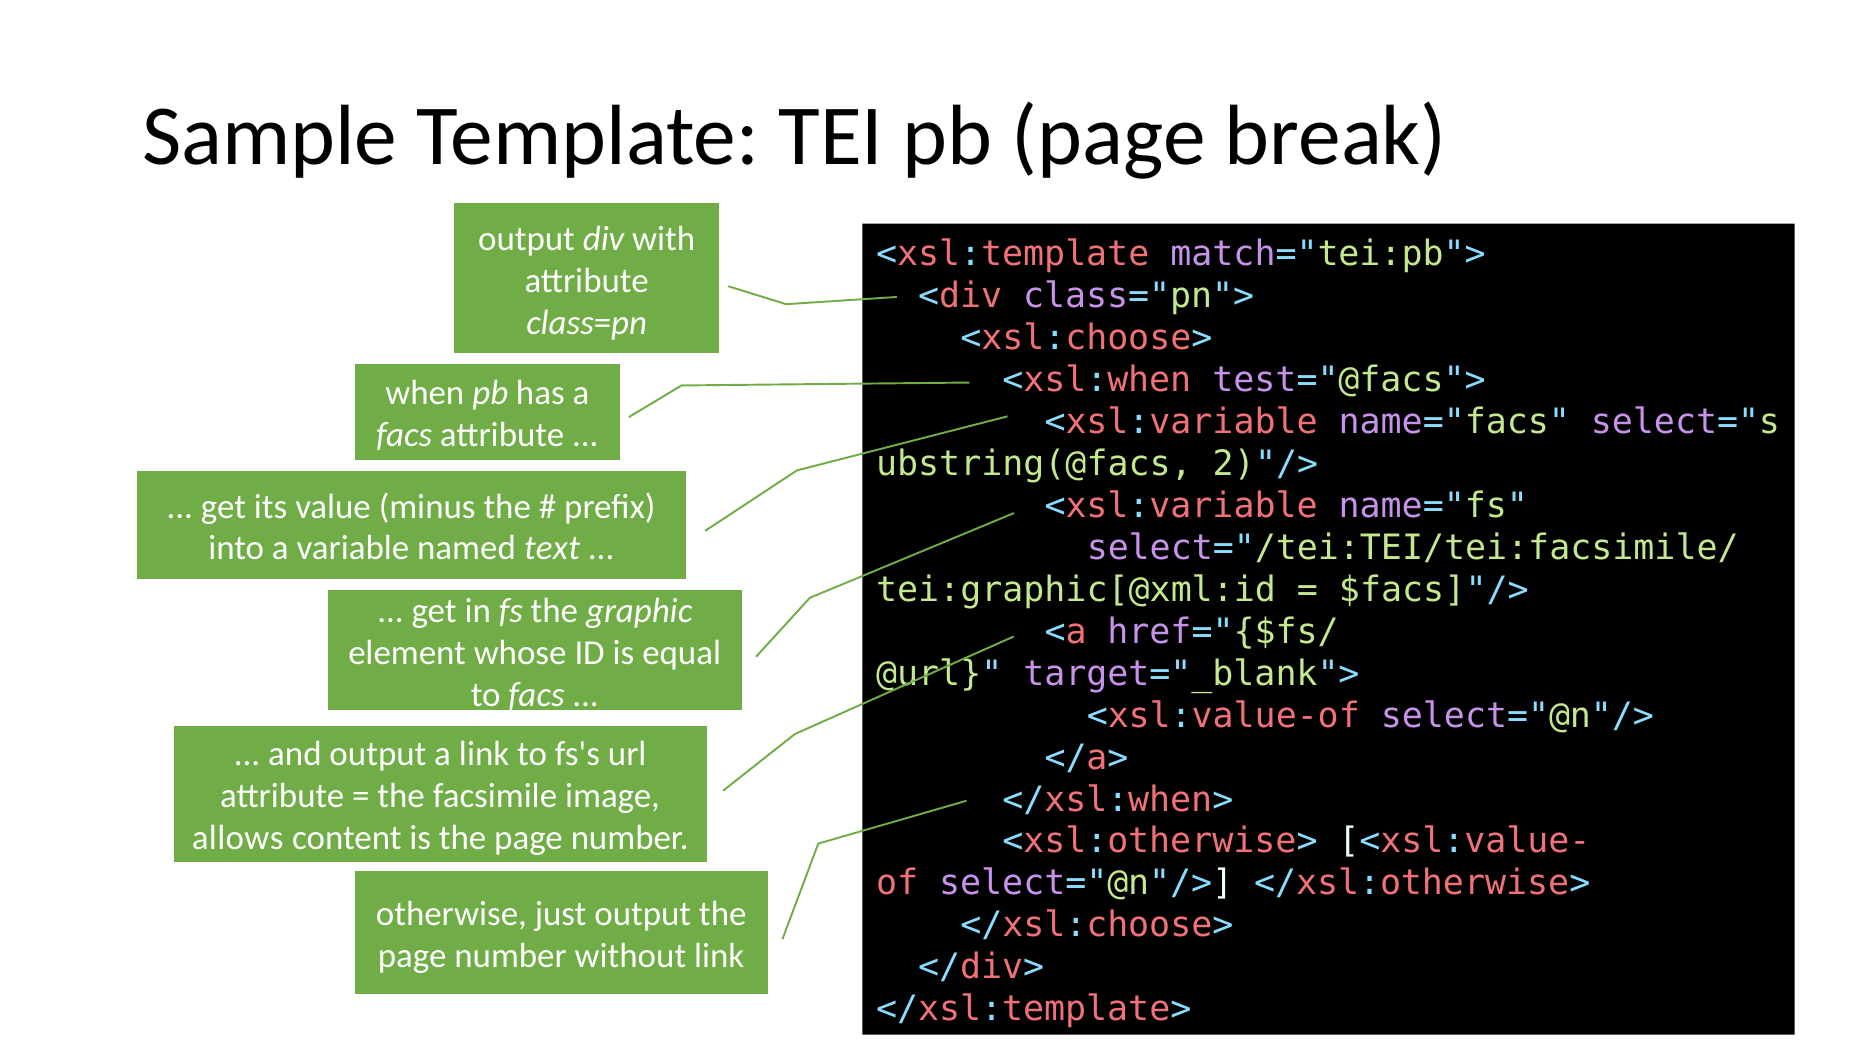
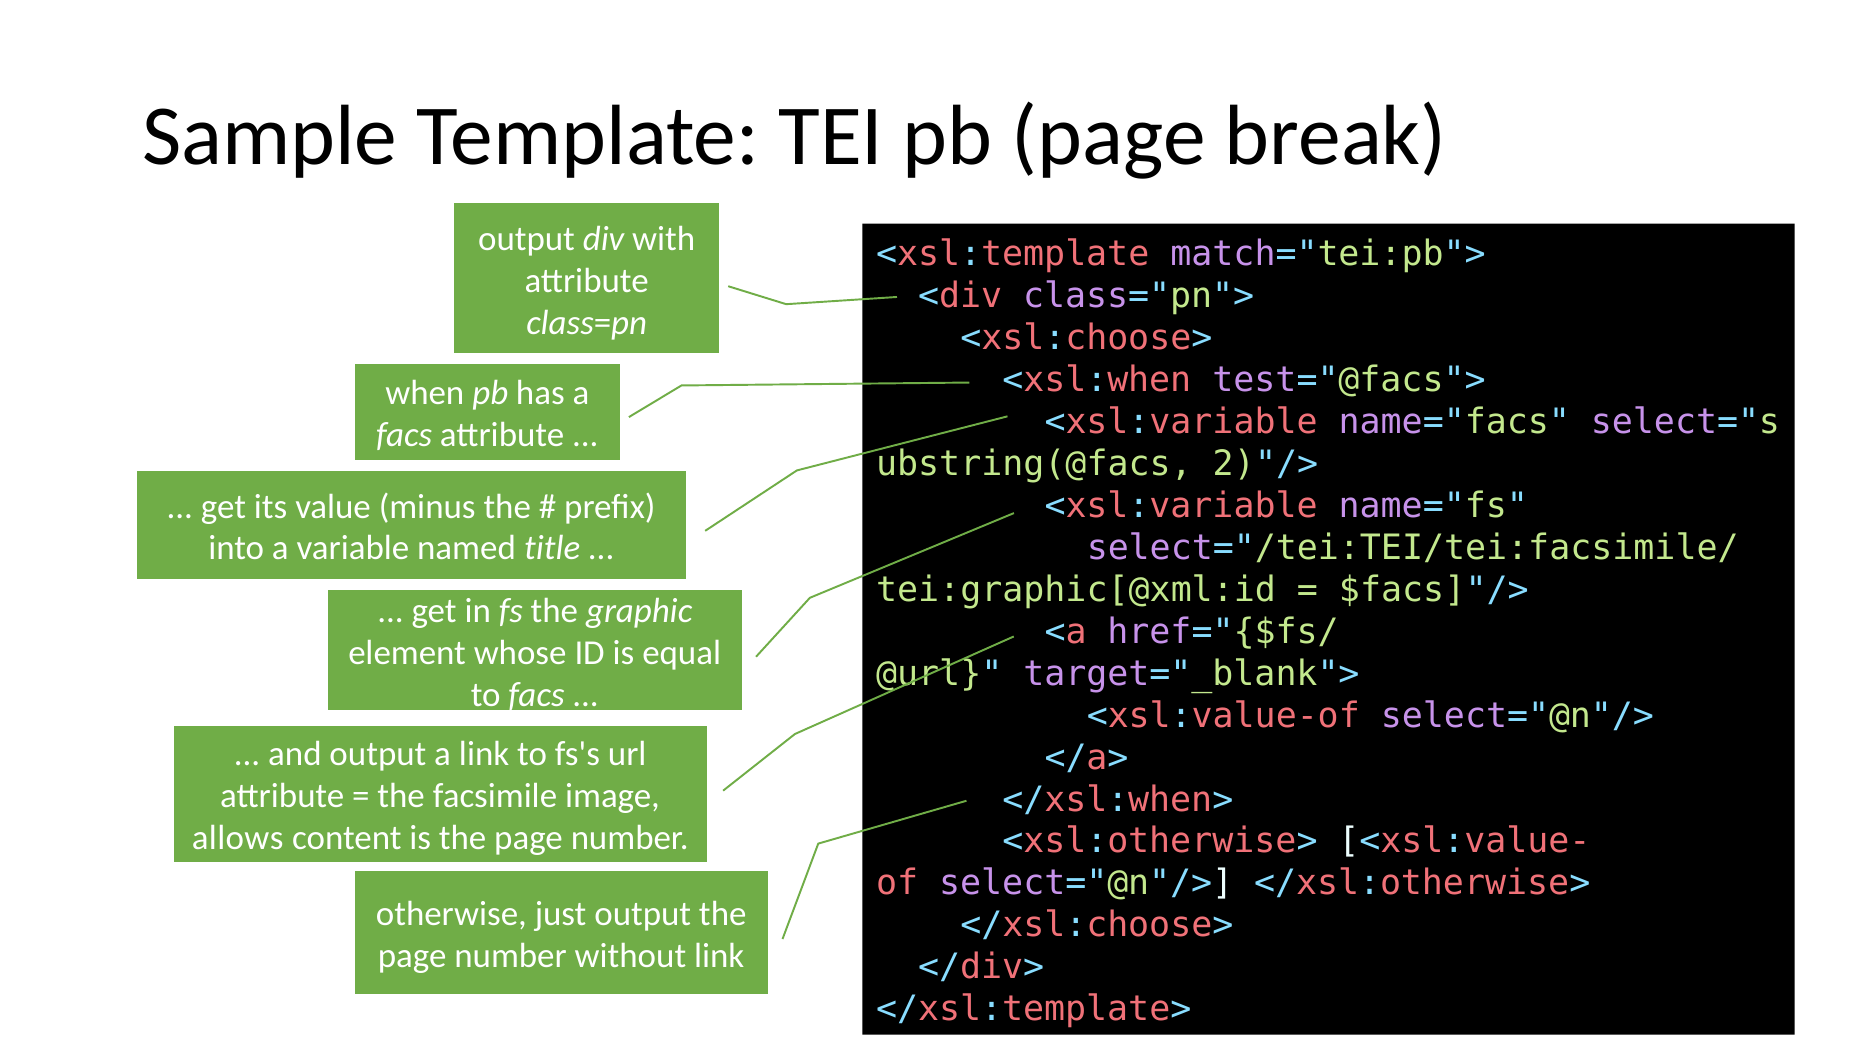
text: text -> title (552, 548)
